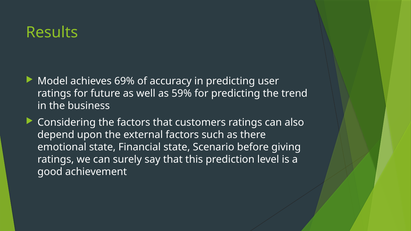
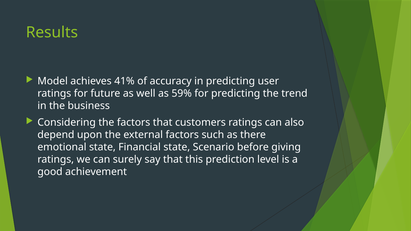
69%: 69% -> 41% (124, 81)
